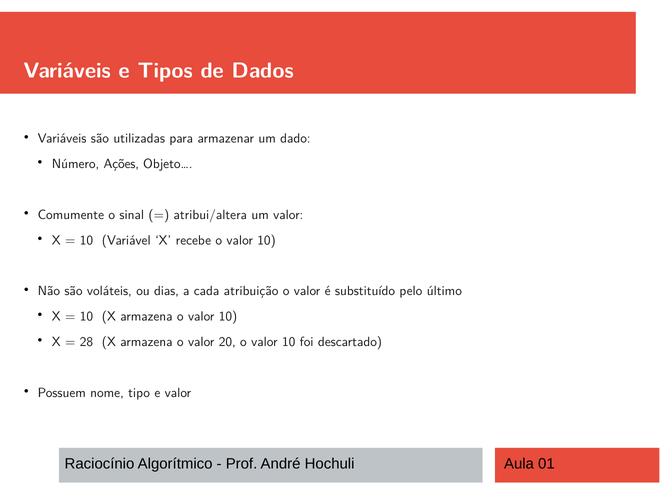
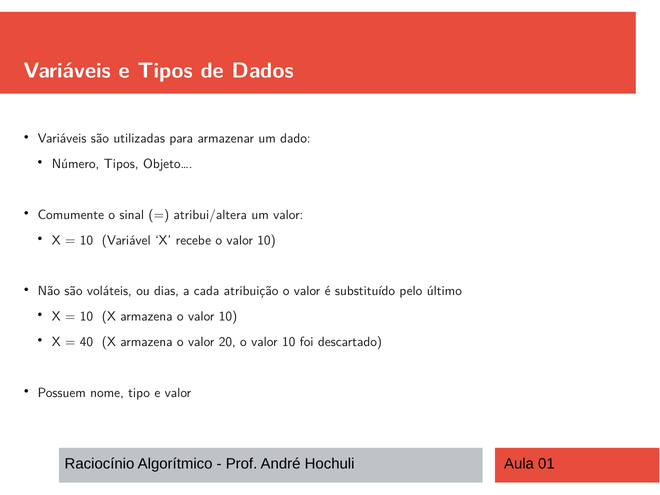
Número Ações: Ações -> Tipos (121, 164)
28: 28 -> 40 (86, 342)
